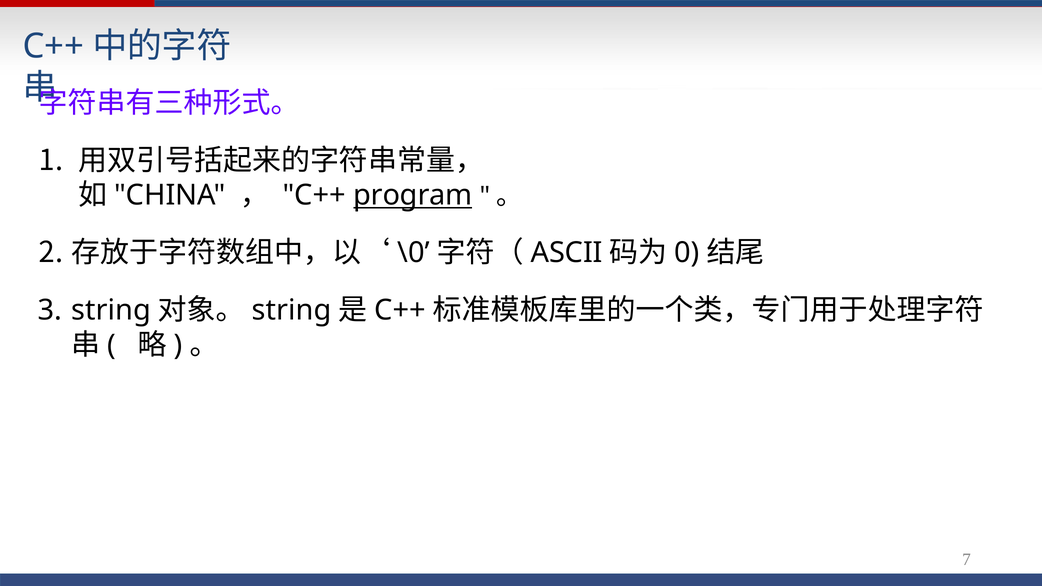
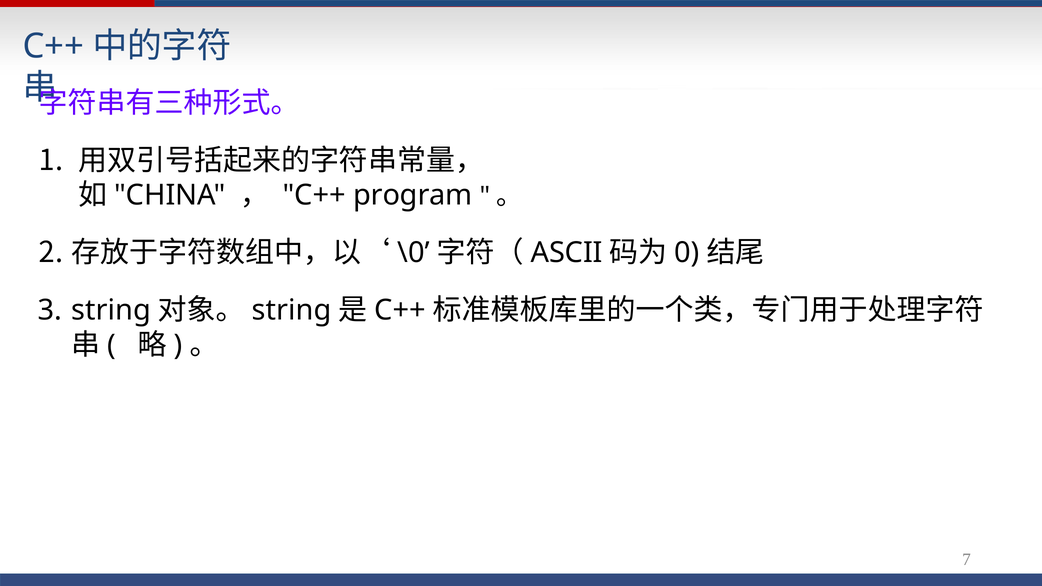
program underline: present -> none (413, 195)
